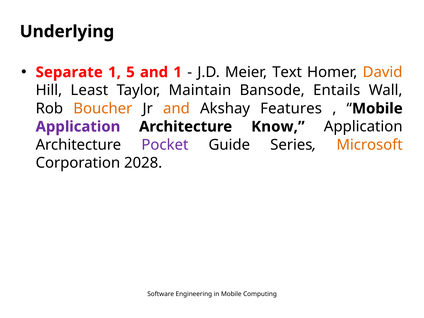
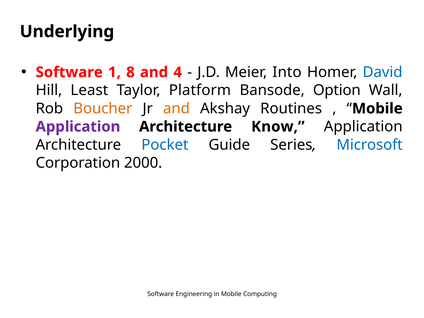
Separate: Separate -> Software (69, 72)
5: 5 -> 8 (130, 72)
and 1: 1 -> 4 (178, 72)
Text: Text -> Into (287, 72)
David colour: orange -> blue (383, 72)
Maintain: Maintain -> Platform (200, 90)
Entails: Entails -> Option (337, 90)
Features: Features -> Routines (291, 109)
Pocket colour: purple -> blue (165, 145)
Microsoft colour: orange -> blue (370, 145)
2028: 2028 -> 2000 (143, 163)
